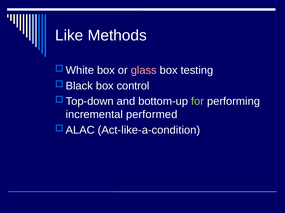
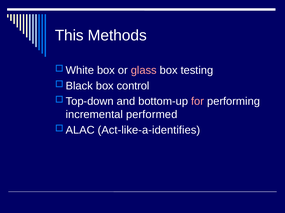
Like: Like -> This (69, 36)
for colour: light green -> pink (198, 102)
Act-like-a-condition: Act-like-a-condition -> Act-like-a-identifies (149, 130)
